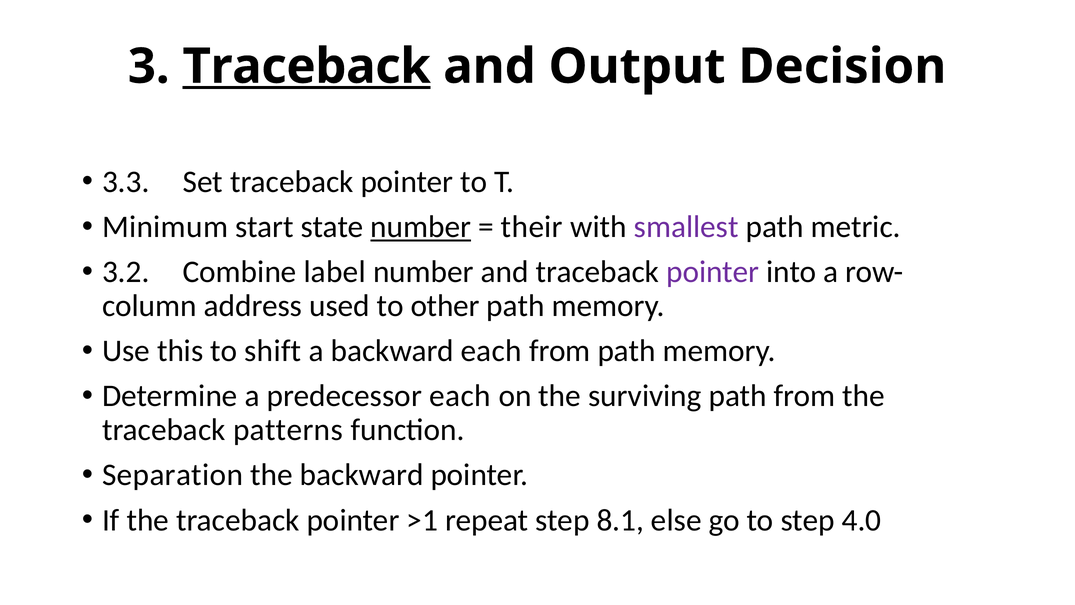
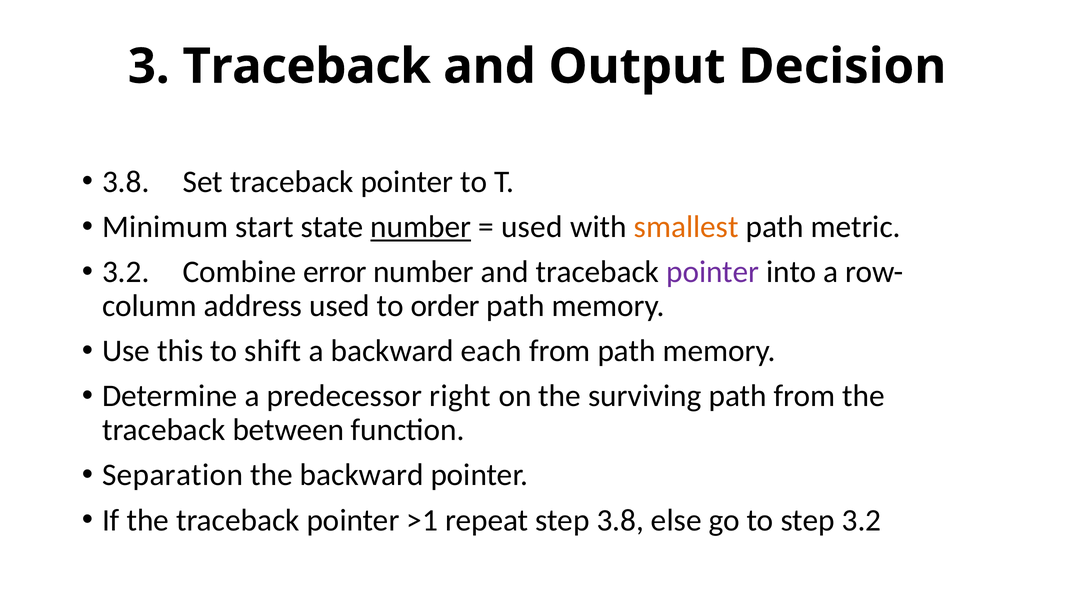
Traceback underline: present -> none (307, 66)
3.3: 3.3 -> 3.8 (126, 182)
their: their -> used (532, 227)
smallest colour: purple -> orange (686, 227)
label: label -> error (335, 272)
other: other -> order (445, 306)
predecessor each: each -> right (460, 396)
patterns: patterns -> between (288, 430)
step 8.1: 8.1 -> 3.8 (620, 520)
step 4.0: 4.0 -> 3.2 (862, 520)
